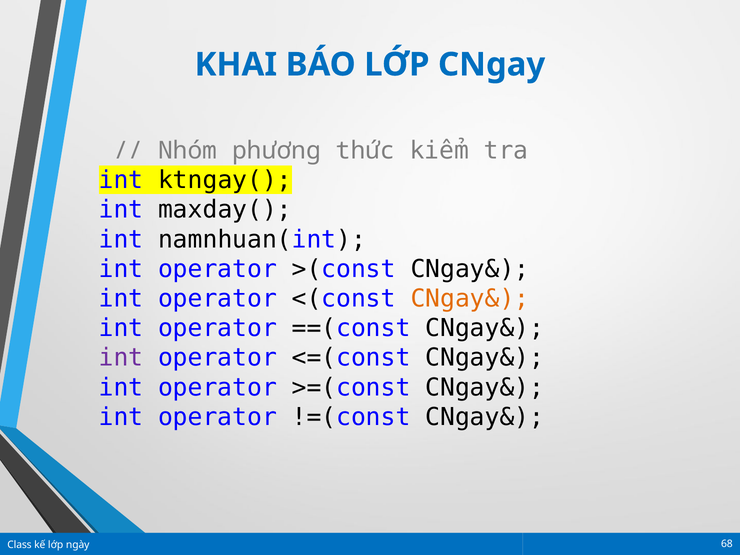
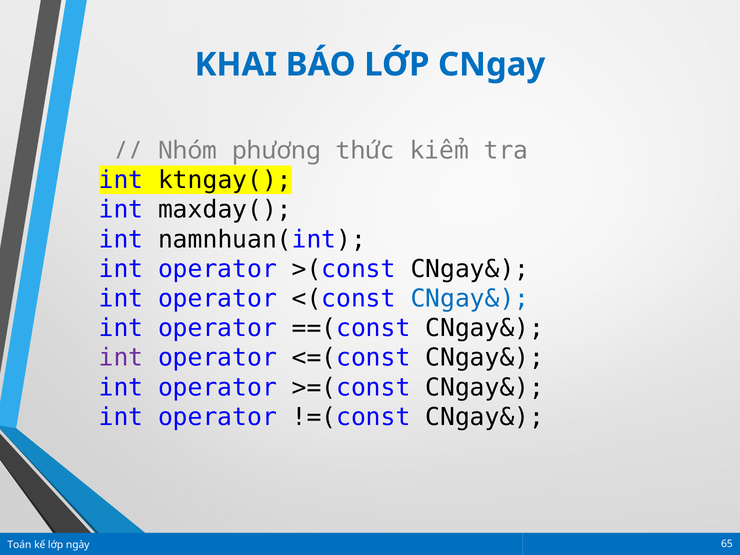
CNgay& colour: orange -> blue (470, 299)
Class: Class -> Toán (19, 545)
68: 68 -> 65 (727, 544)
